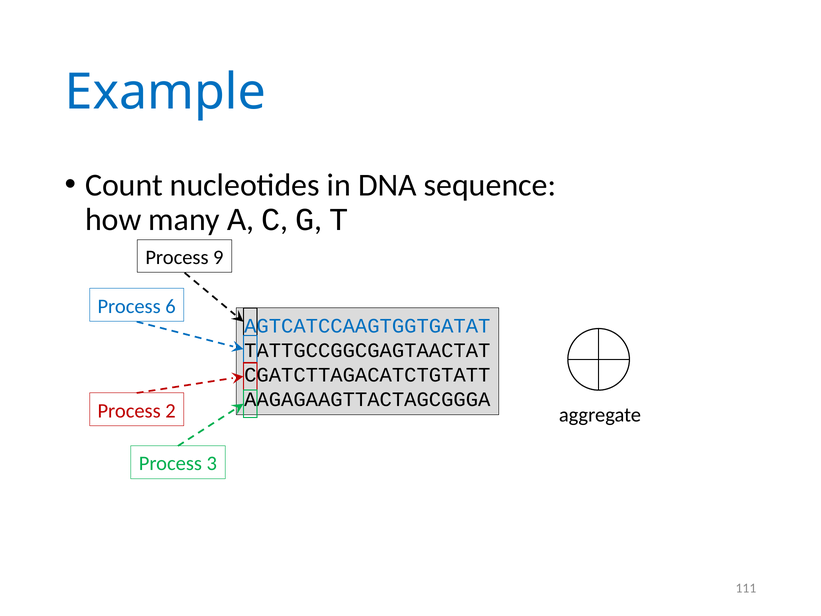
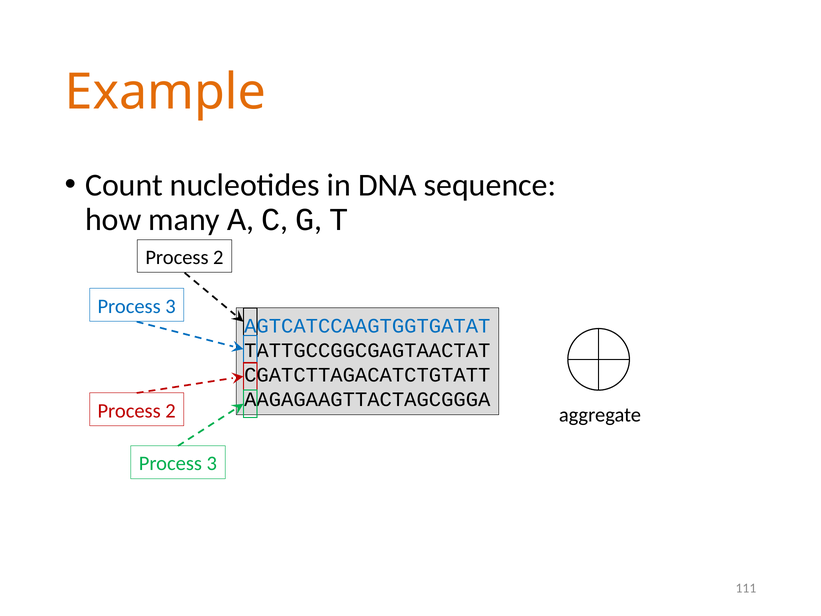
Example colour: blue -> orange (165, 92)
9: 9 -> 2 (218, 257)
6: 6 -> 3 (170, 306)
